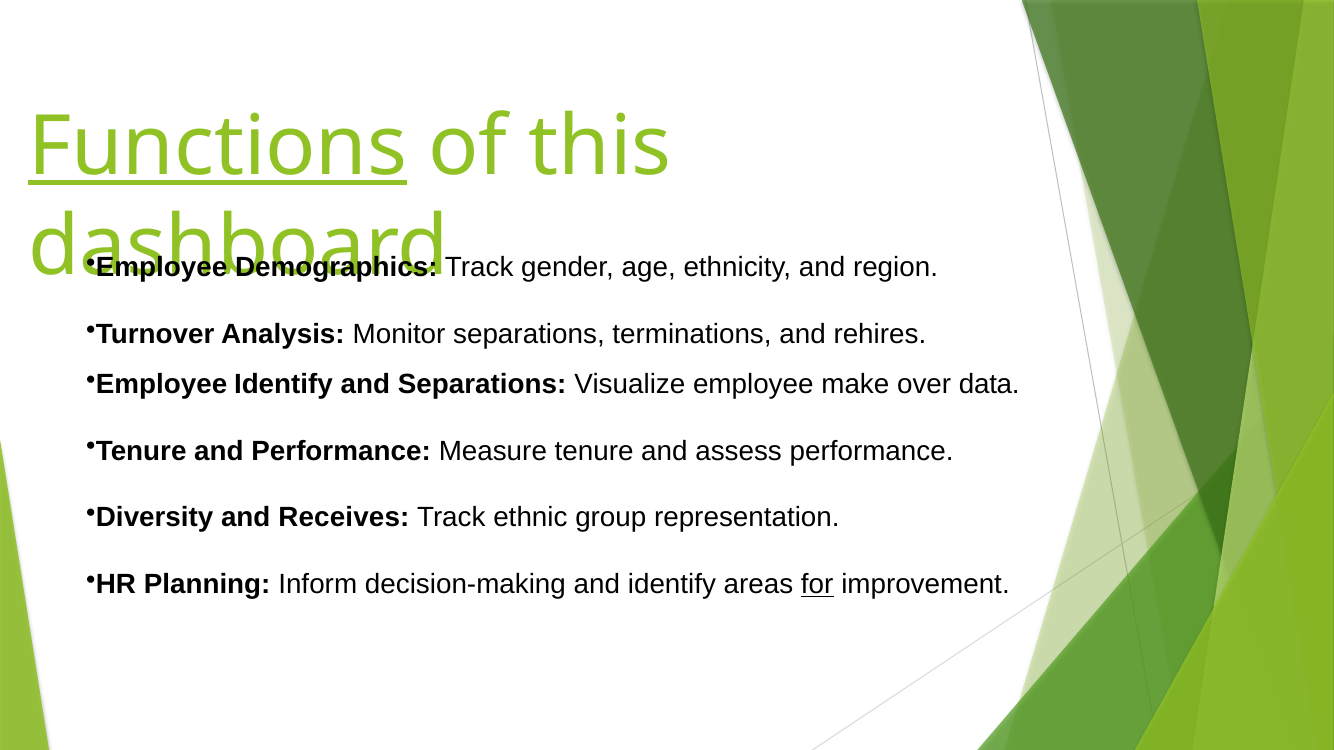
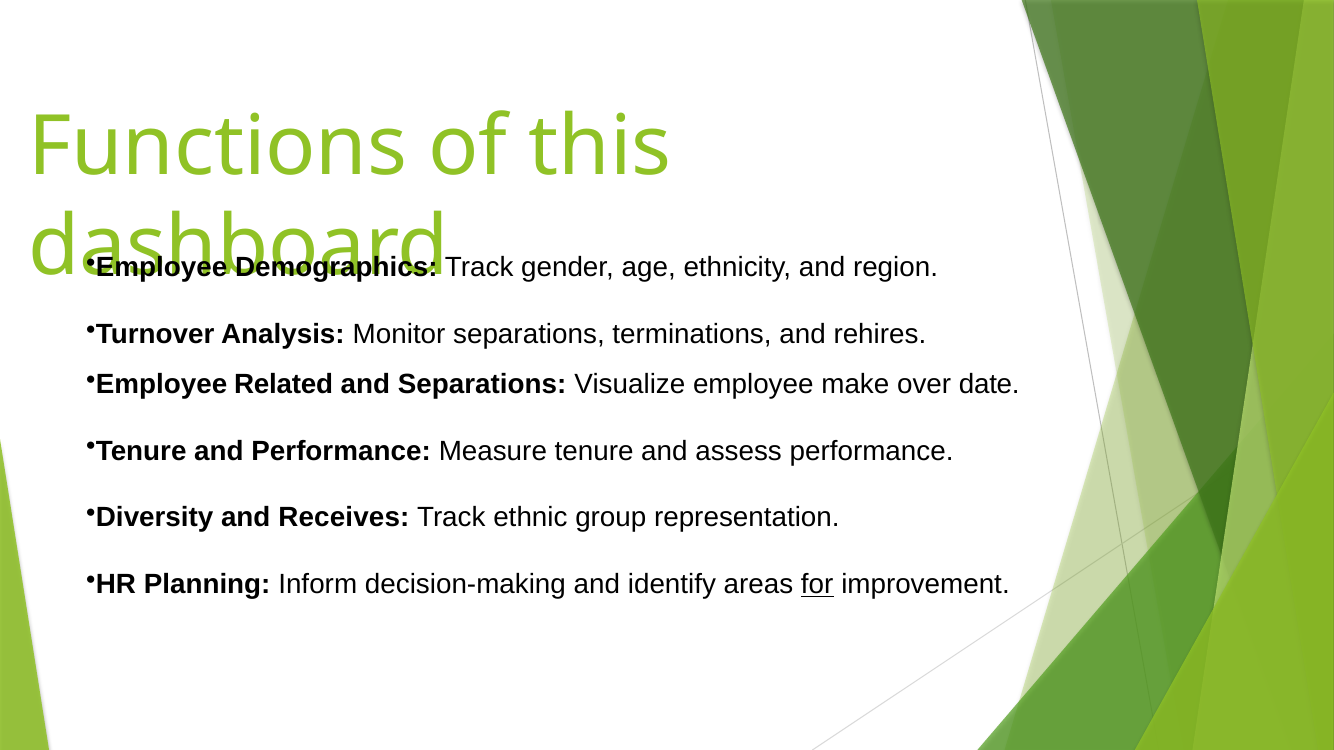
Functions underline: present -> none (218, 147)
Employee Identify: Identify -> Related (284, 385)
data: data -> date (989, 385)
